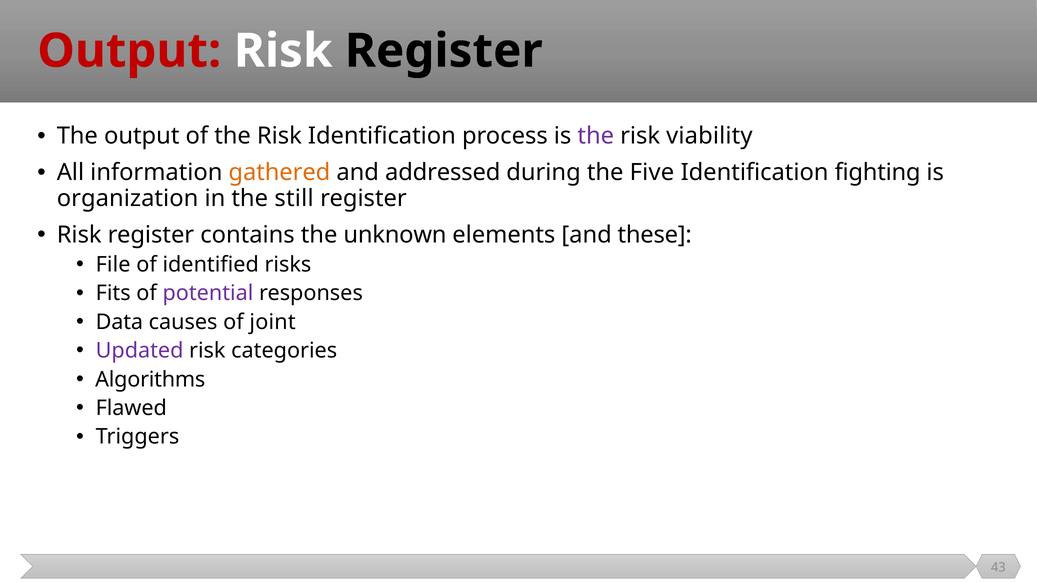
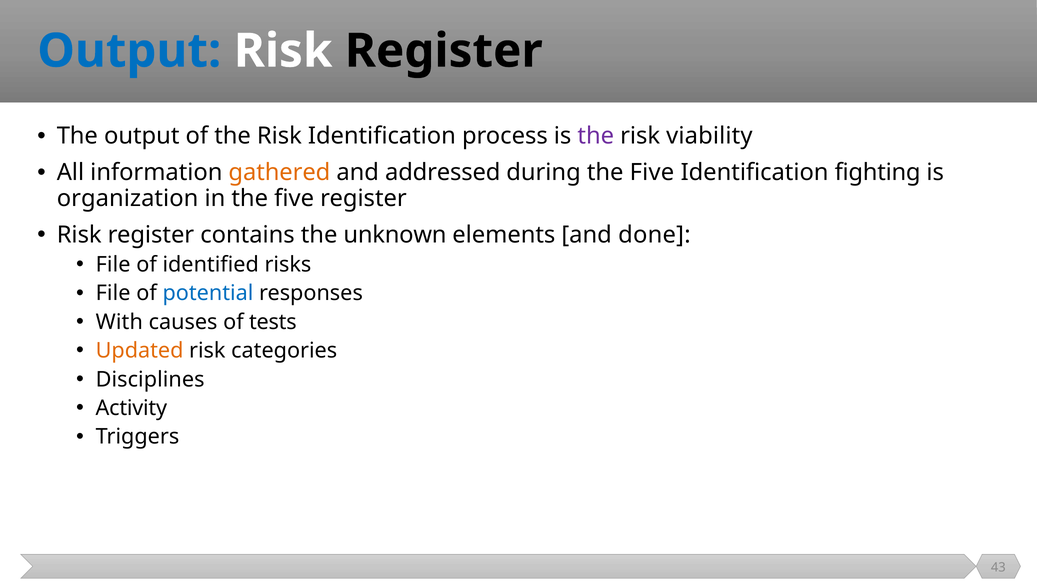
Output colour: red -> blue (129, 51)
in the still: still -> five (294, 198)
these: these -> done (654, 235)
Fits: Fits -> File (113, 293)
potential colour: purple -> blue (208, 293)
Data: Data -> With (119, 322)
joint: joint -> tests (273, 322)
Updated colour: purple -> orange (140, 351)
Algorithms: Algorithms -> Disciplines (150, 380)
Flawed: Flawed -> Activity (131, 408)
